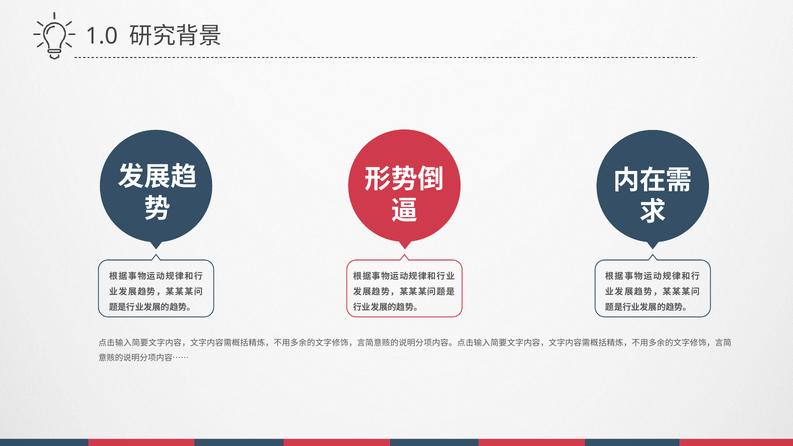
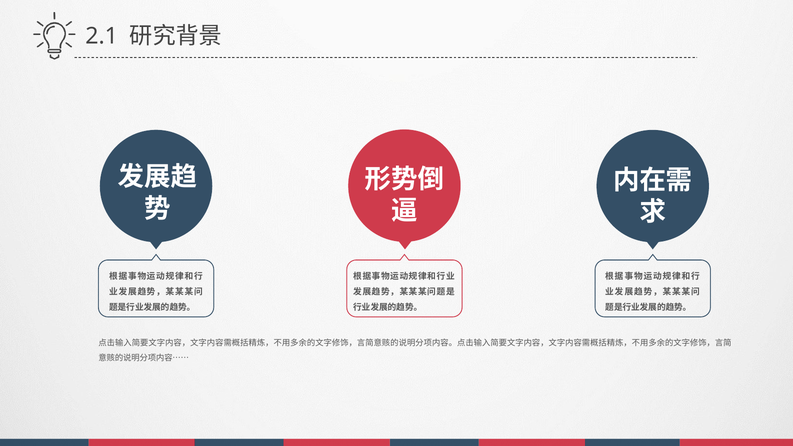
1.0: 1.0 -> 2.1 (102, 36)
